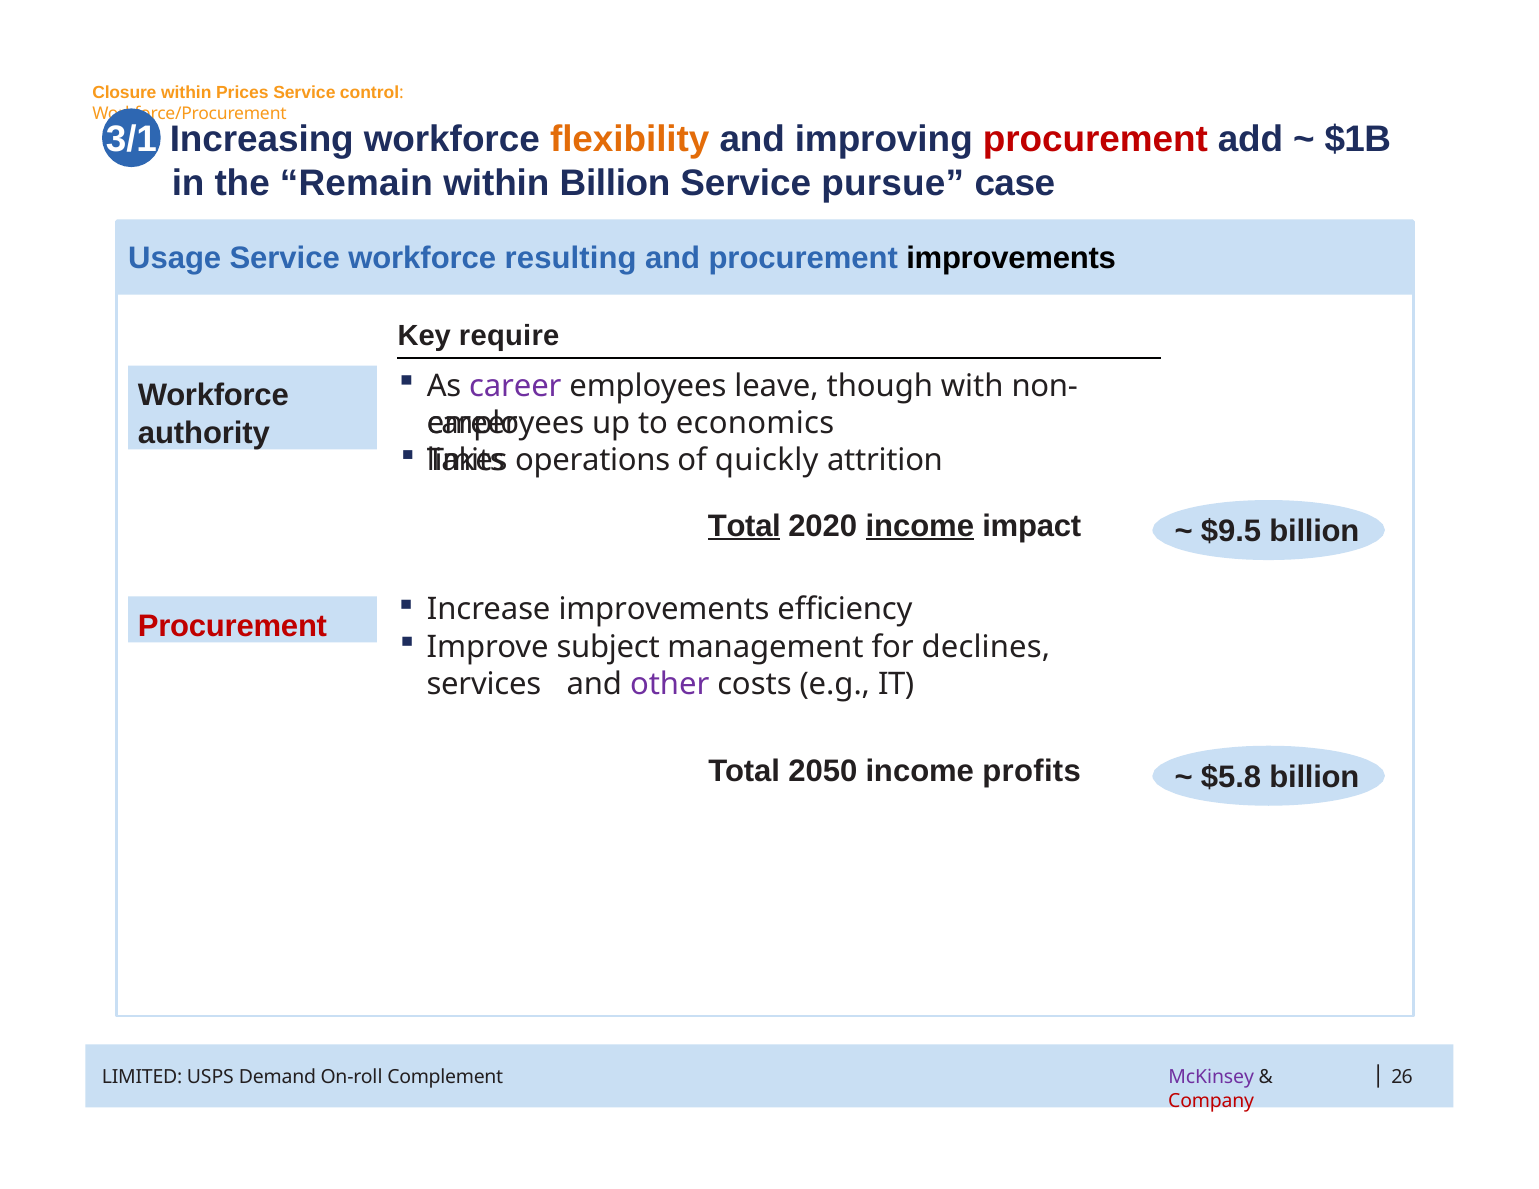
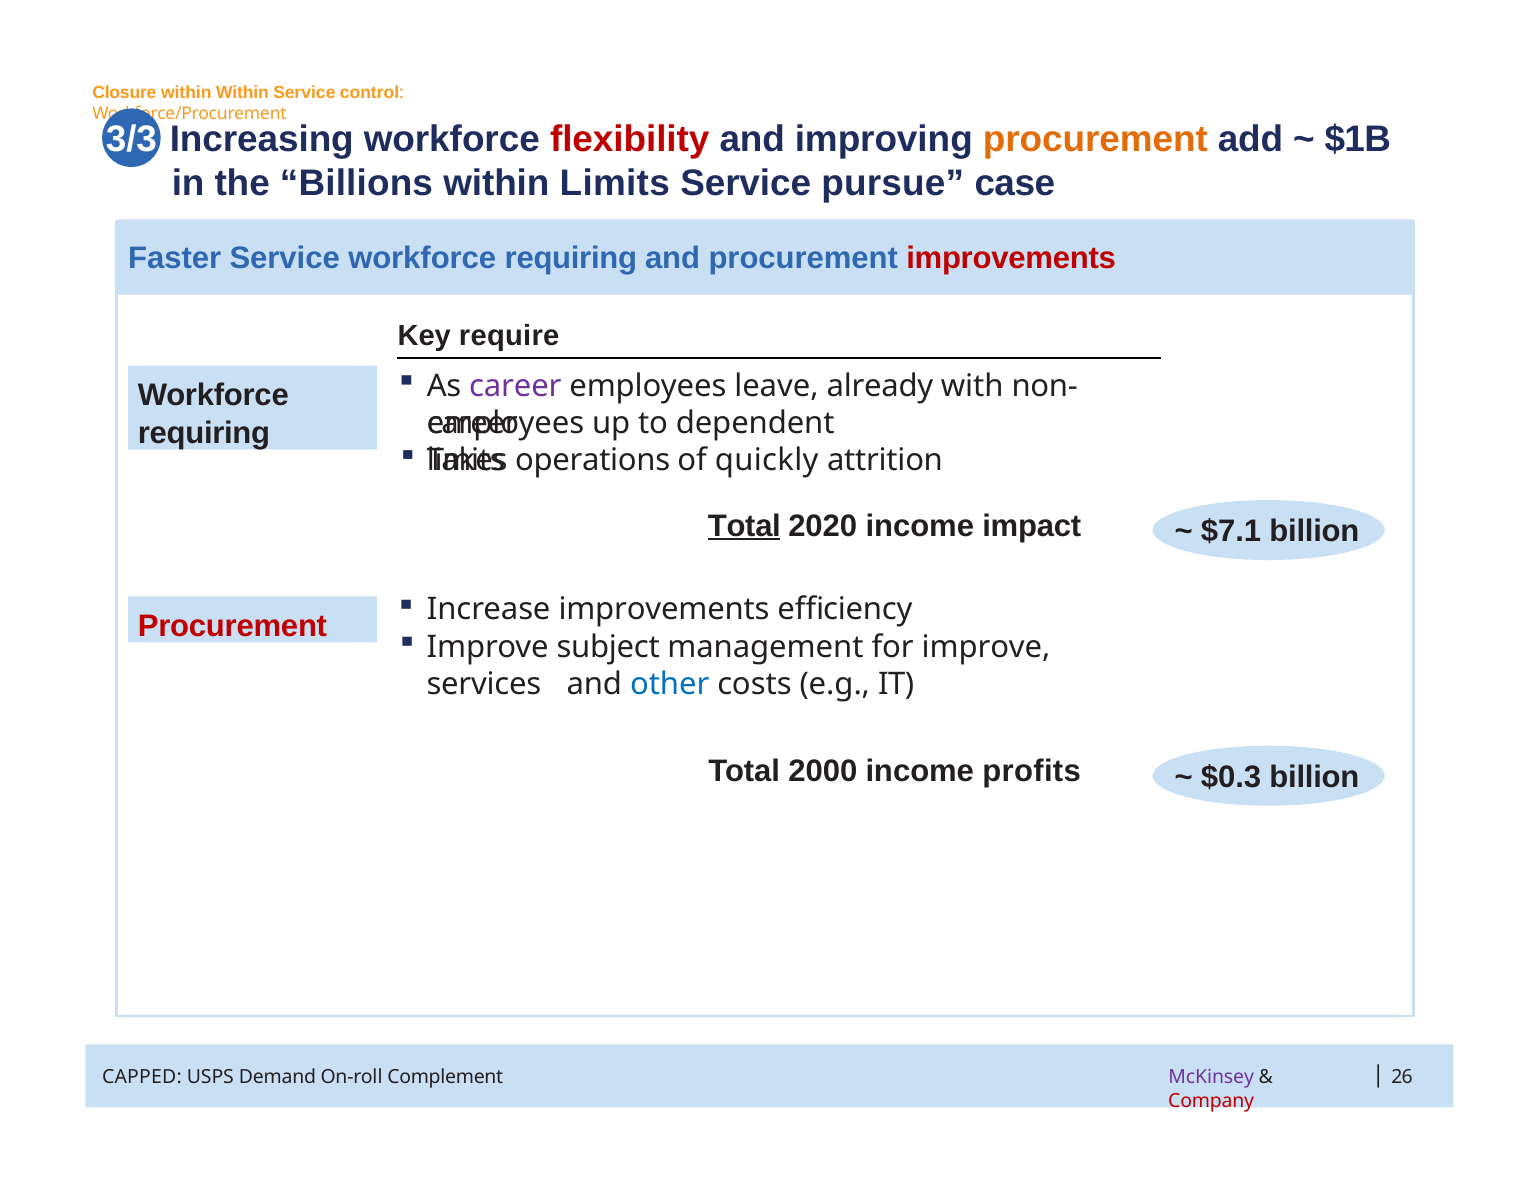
within Prices: Prices -> Within (242, 92)
3/1: 3/1 -> 3/3 (131, 139)
flexibility colour: orange -> red (630, 139)
procurement colour: red -> orange (1095, 139)
Remain: Remain -> Billions (356, 184)
within Billion: Billion -> Limits (615, 184)
Usage: Usage -> Faster (175, 258)
Service workforce resulting: resulting -> requiring (571, 258)
improvements colour: black -> red (1011, 258)
though: though -> already (880, 386)
authority: authority -> requiring (204, 433)
economics: economics -> dependent (755, 423)
income underline: present -> none (920, 526)
$9.5: $9.5 -> $7.1 (1231, 531)
for declines: declines -> improve (986, 647)
other colour: purple -> blue (670, 684)
2050: 2050 -> 2000 (823, 772)
$5.8: $5.8 -> $0.3 (1231, 777)
LIMITED: LIMITED -> CAPPED (142, 1078)
